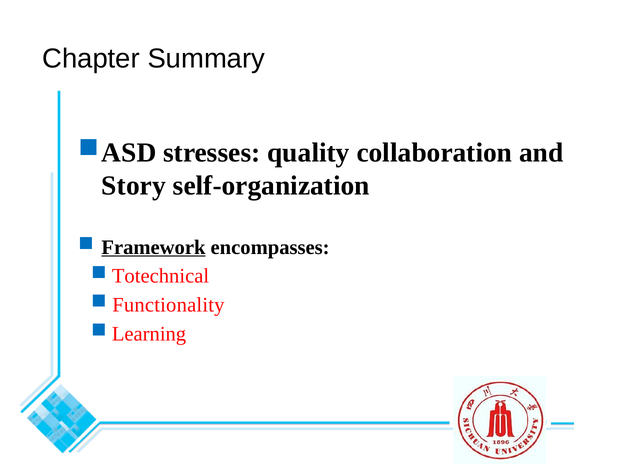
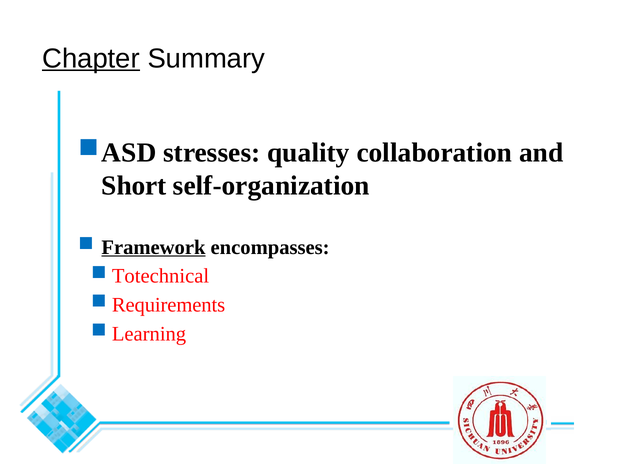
Chapter underline: none -> present (91, 59)
Story: Story -> Short (134, 186)
Functionality: Functionality -> Requirements (169, 305)
